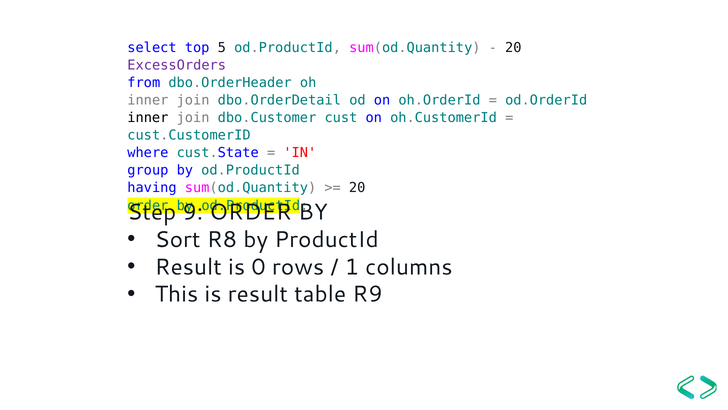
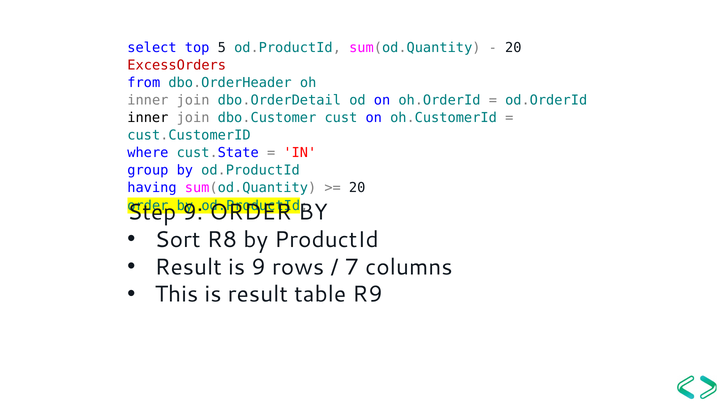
ExcessOrders colour: purple -> red (177, 65)
is 0: 0 -> 9 (259, 267)
1: 1 -> 7 (352, 267)
